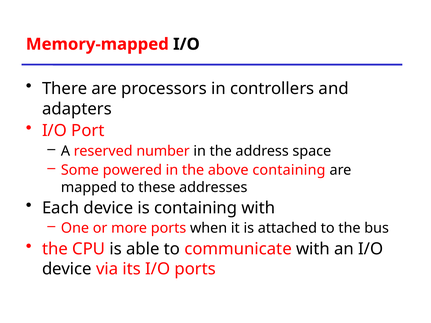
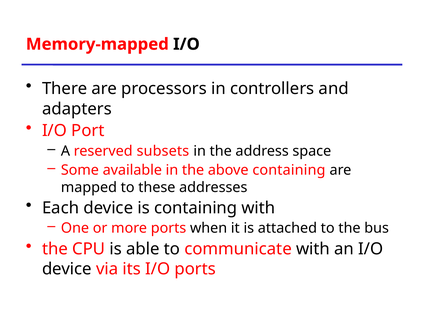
number: number -> subsets (163, 151)
powered: powered -> available (132, 170)
